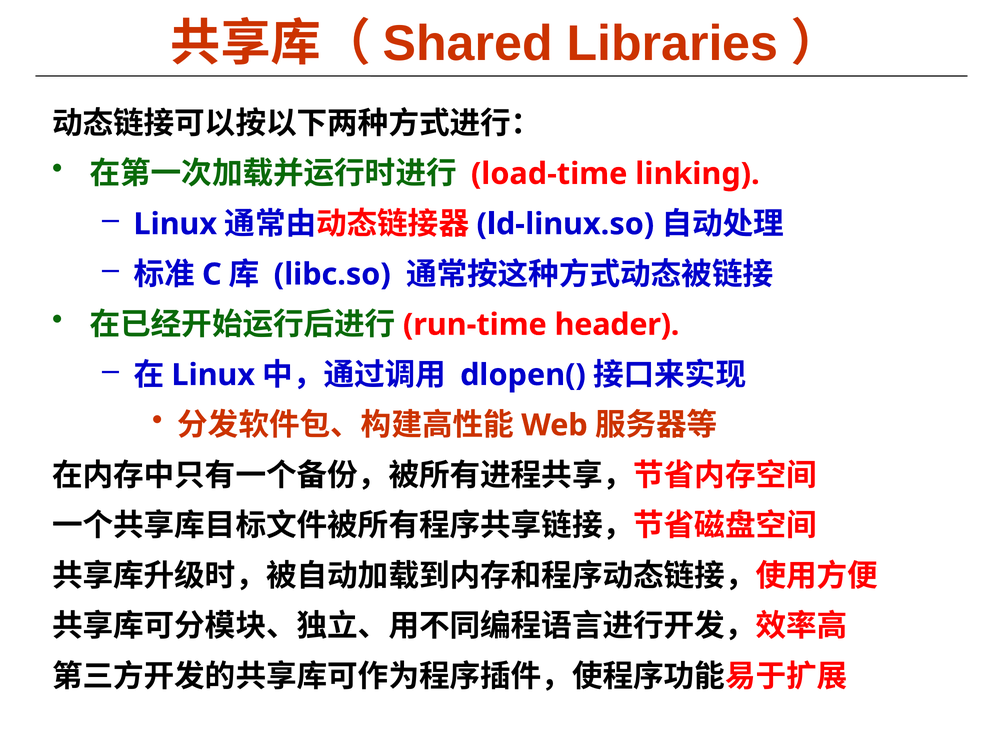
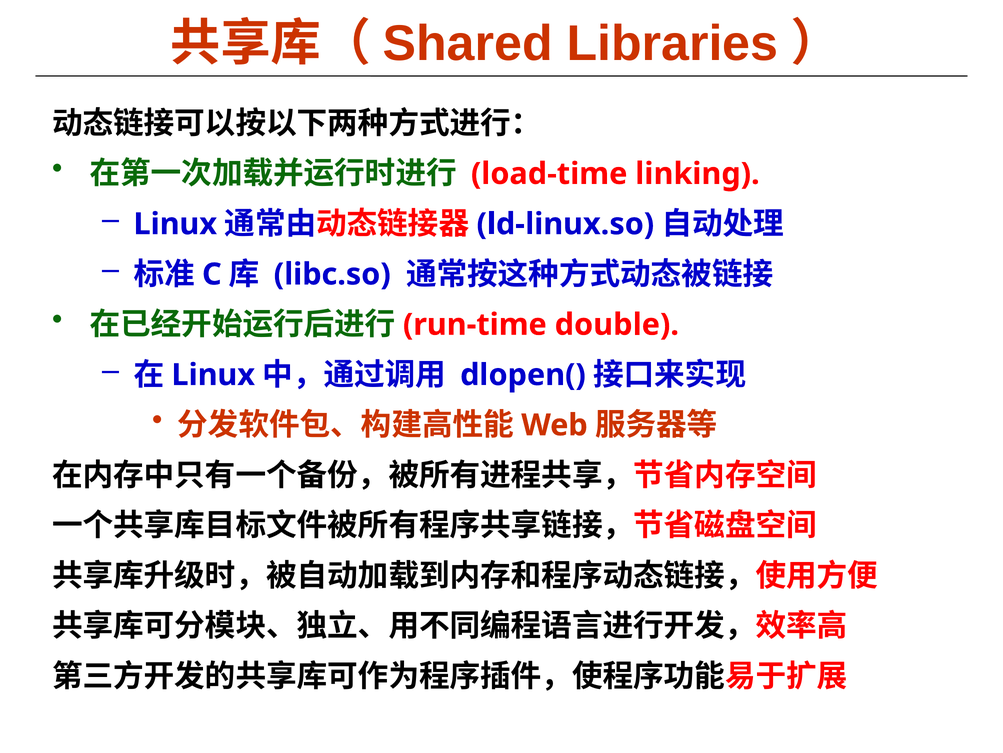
header: header -> double (617, 324)
